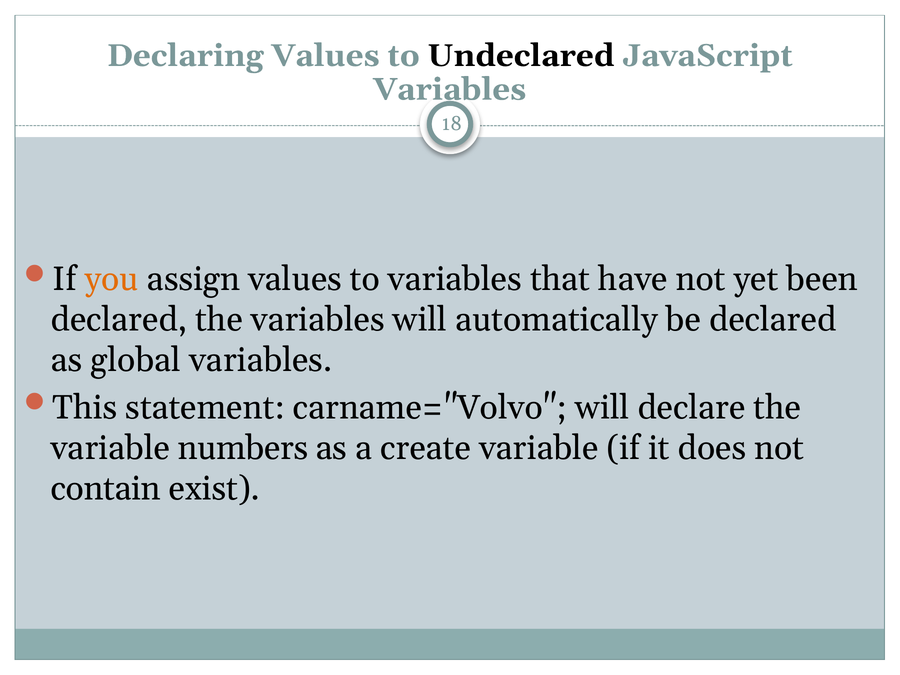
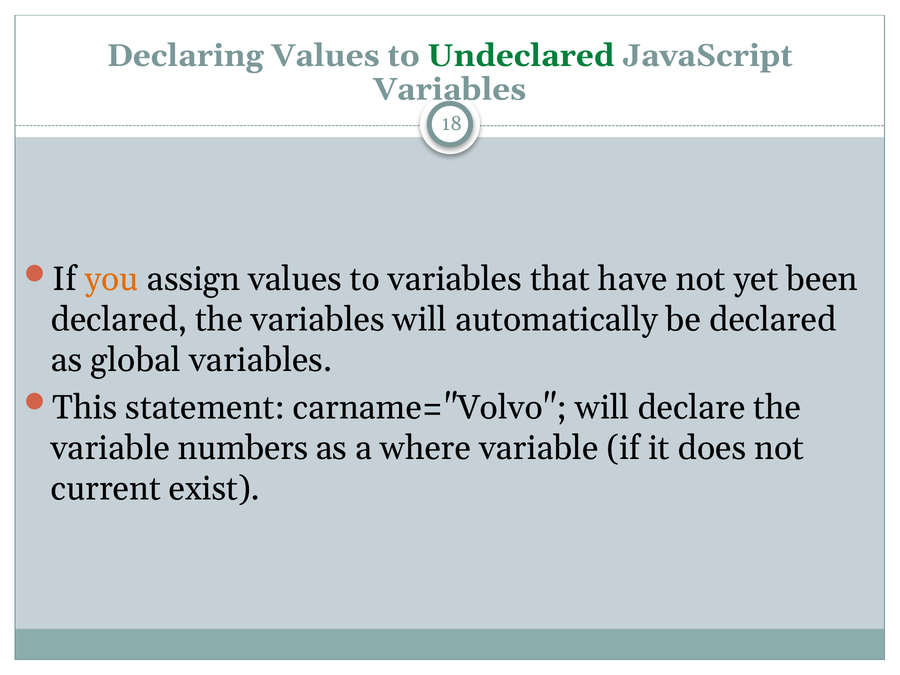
Undeclared colour: black -> green (521, 56)
create: create -> where (426, 448)
contain: contain -> current (106, 489)
